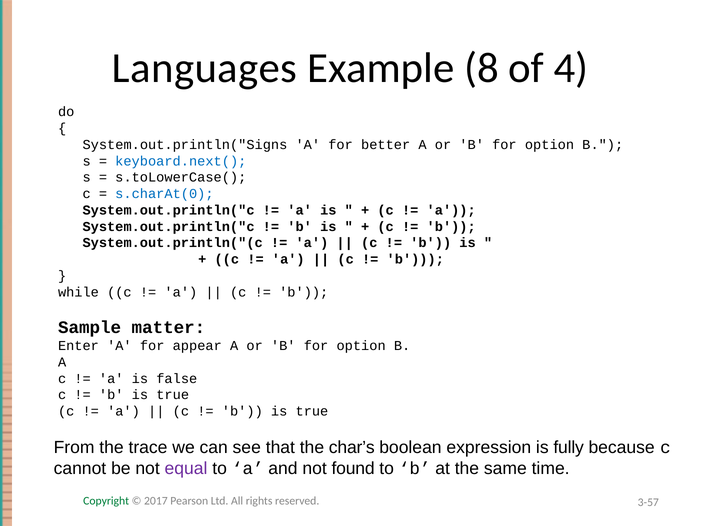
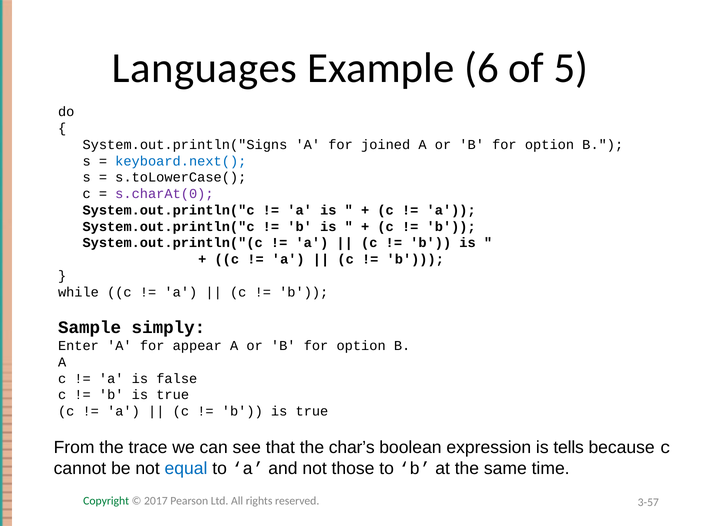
8: 8 -> 6 (481, 68)
4: 4 -> 5 (571, 68)
better: better -> joined (386, 145)
s.charAt(0 colour: blue -> purple (164, 194)
matter: matter -> simply (168, 327)
fully: fully -> tells (569, 447)
equal colour: purple -> blue (186, 468)
found: found -> those (353, 468)
